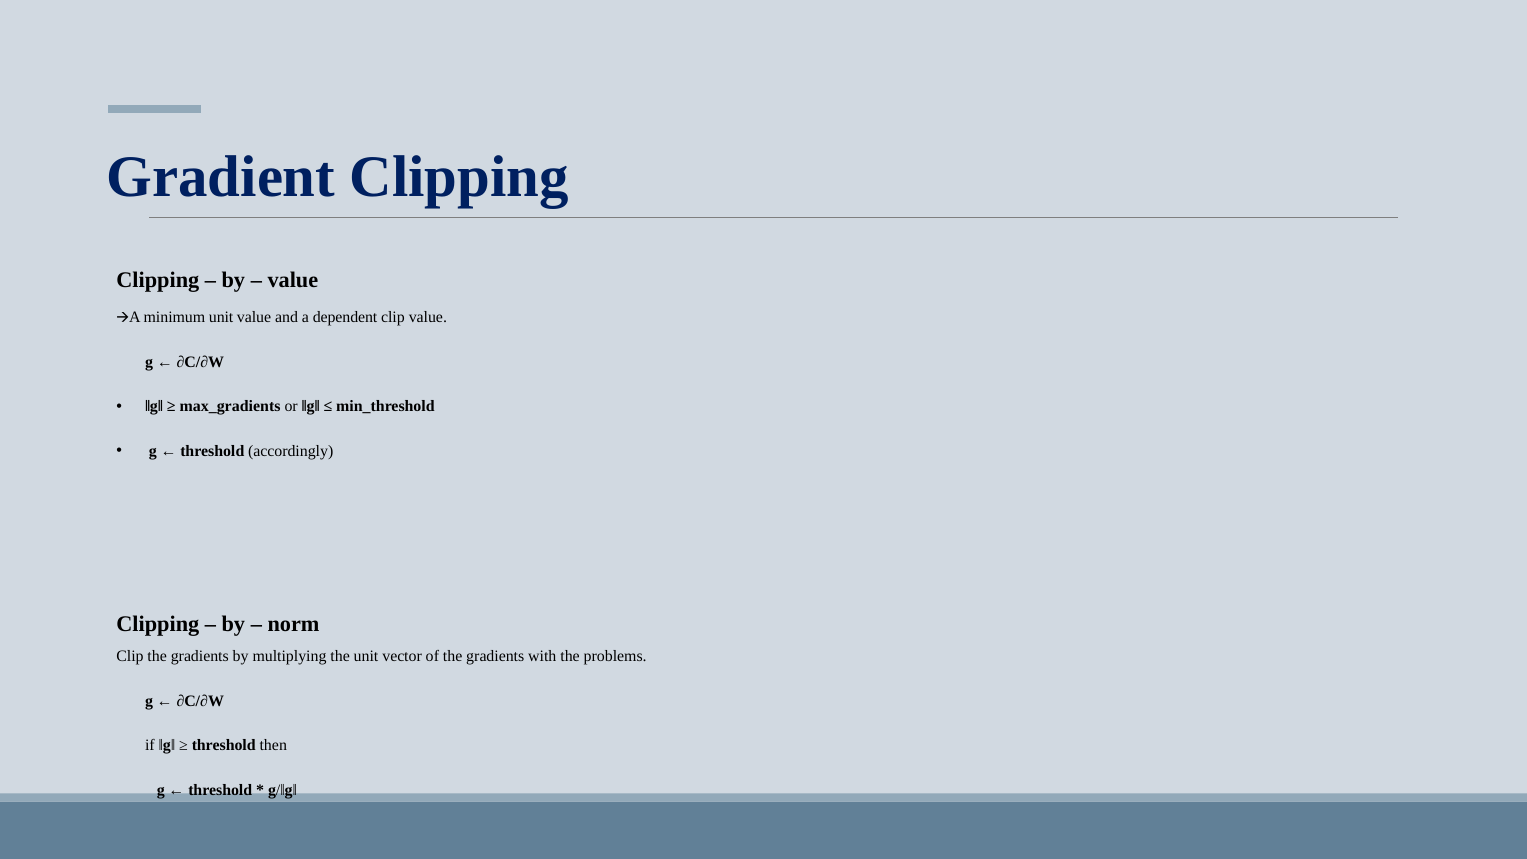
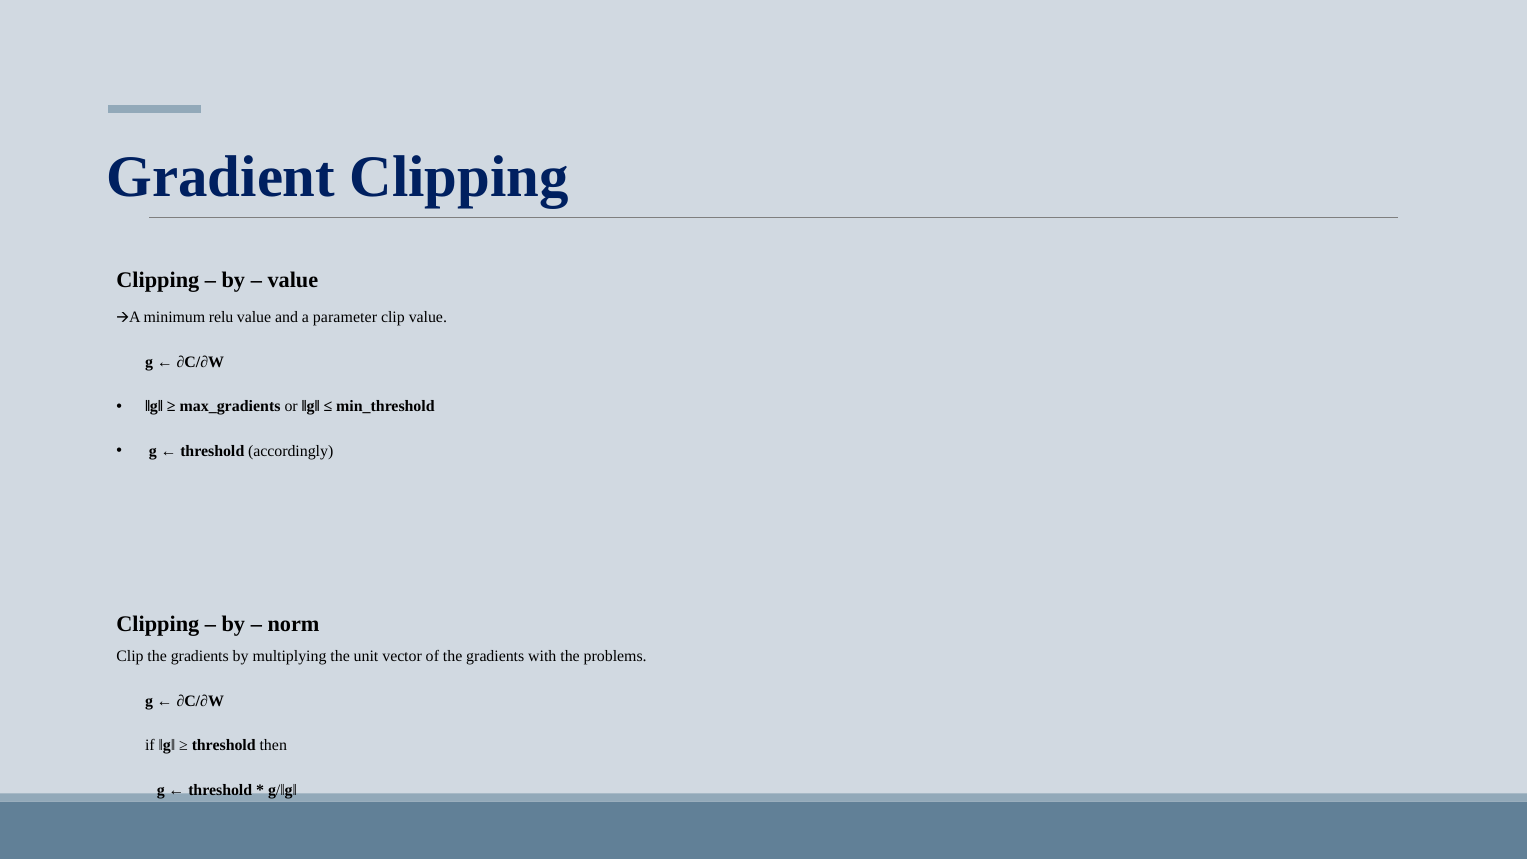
minimum unit: unit -> relu (221, 317)
dependent: dependent -> parameter (345, 317)
